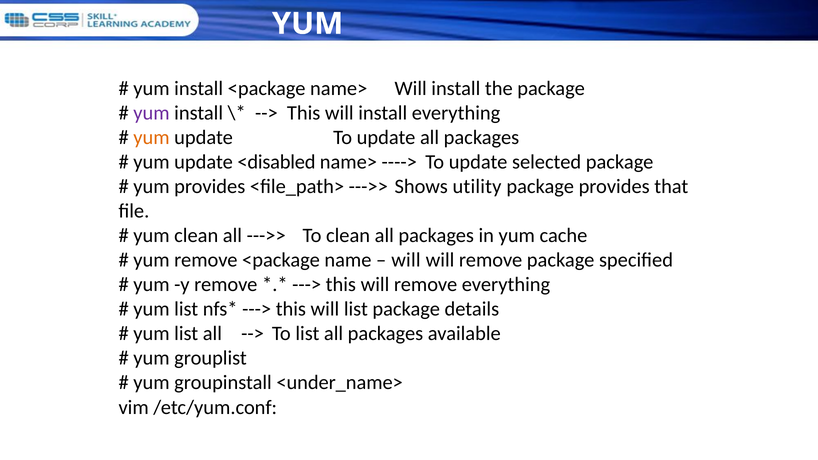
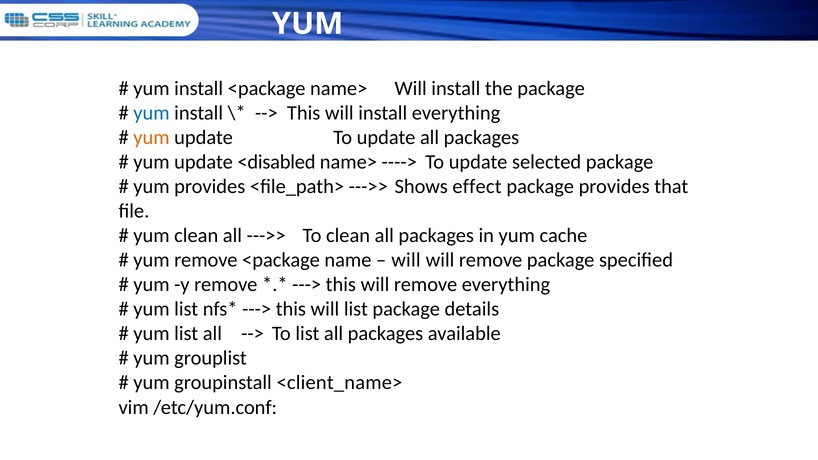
yum colour: purple -> blue (151, 113)
utility: utility -> effect (477, 187)
<under_name>: <under_name> -> <client_name> (339, 383)
